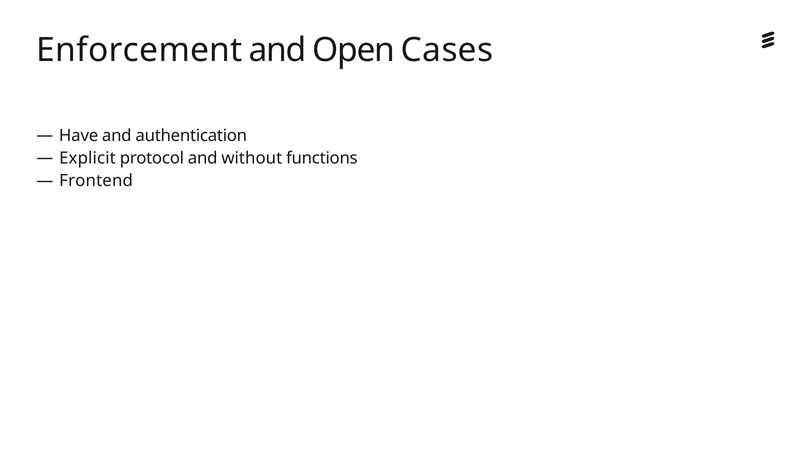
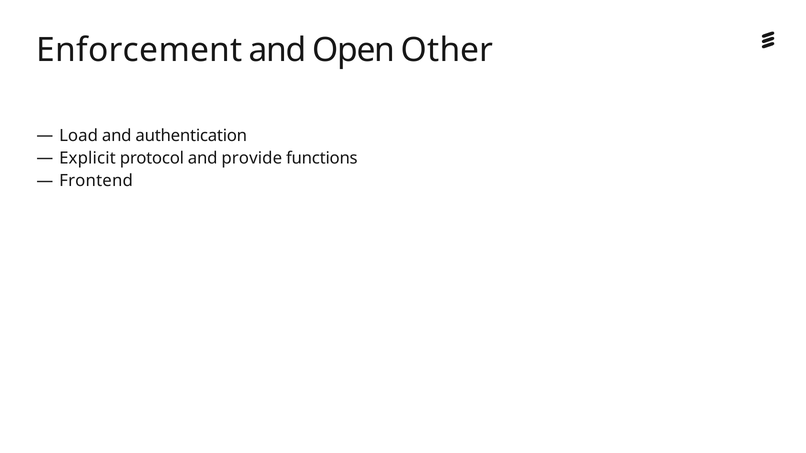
Cases: Cases -> Other (447, 50)
Have: Have -> Load (79, 136)
without: without -> provide (252, 158)
